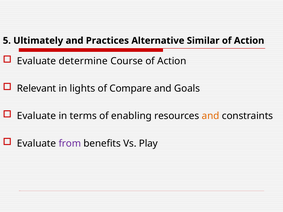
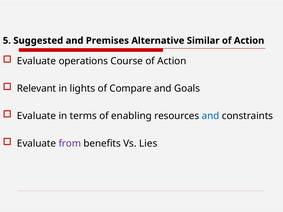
Ultimately: Ultimately -> Suggested (38, 41)
Practices: Practices -> Premises (107, 41)
determine: determine -> operations (83, 61)
and colour: orange -> blue (211, 116)
Play: Play -> Lies (148, 144)
